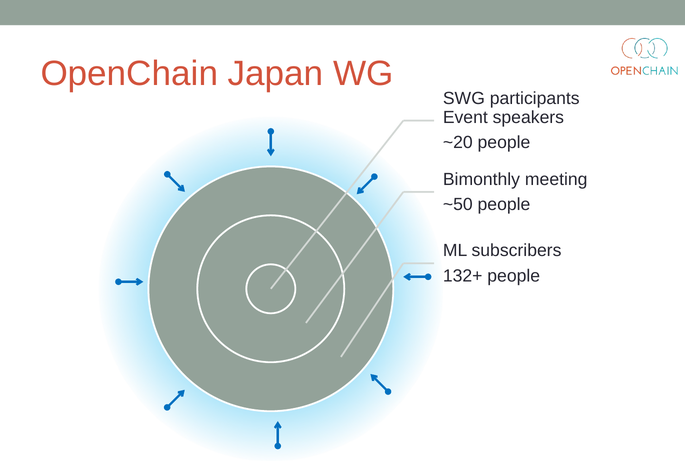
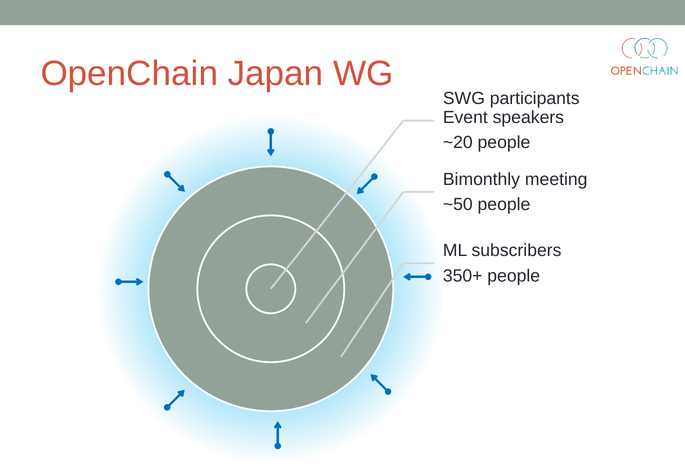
132+: 132+ -> 350+ (463, 276)
